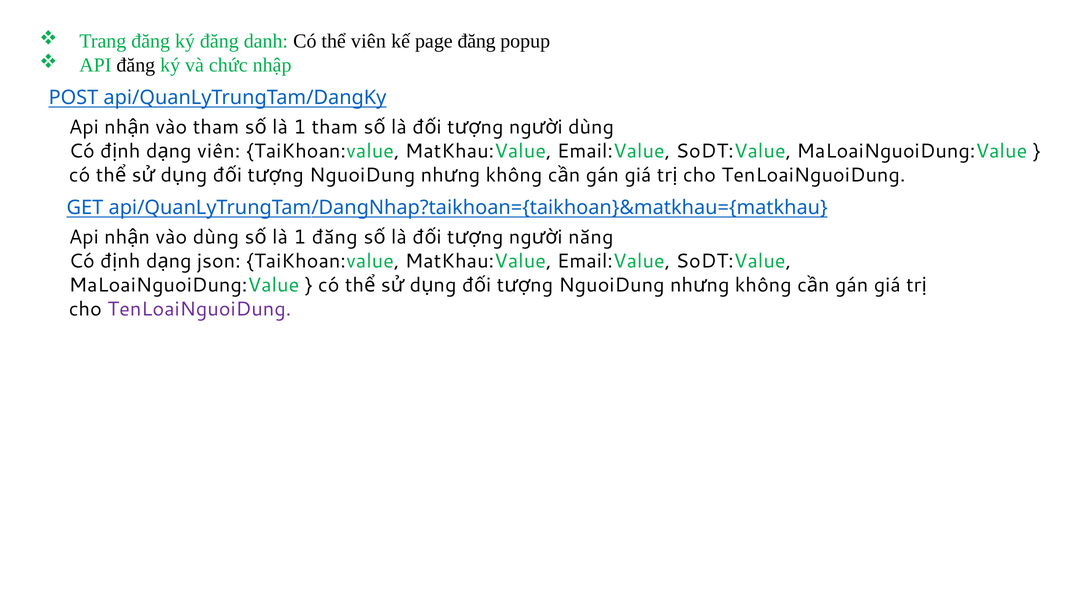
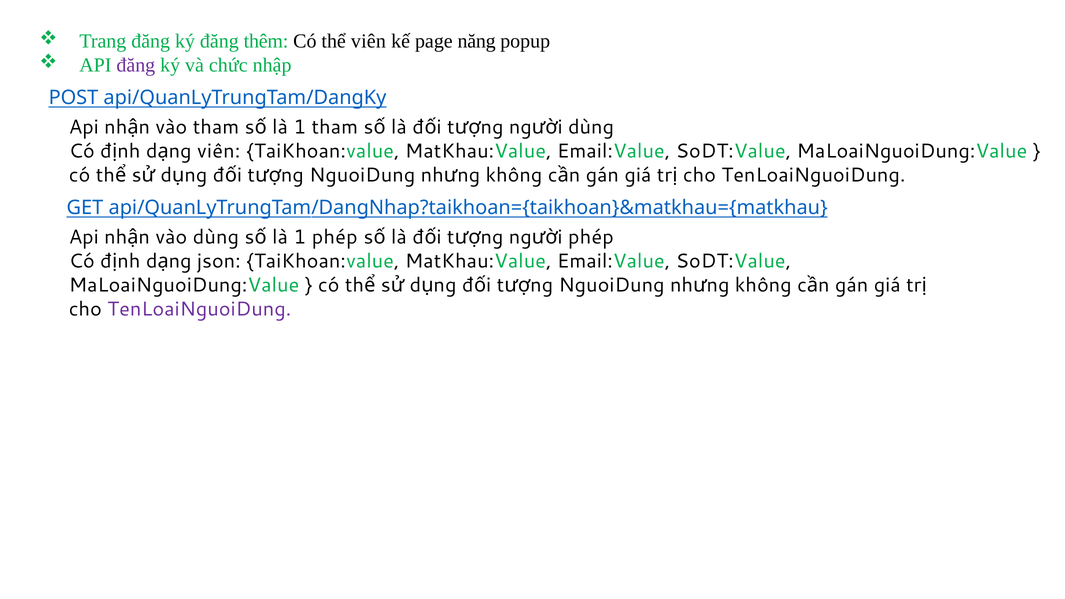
danh: danh -> thêm (266, 41)
page đăng: đăng -> năng (477, 41)
đăng colour: black -> purple (136, 65)
1 đăng: đăng -> phép (335, 237)
năng: năng -> phép (591, 237)
